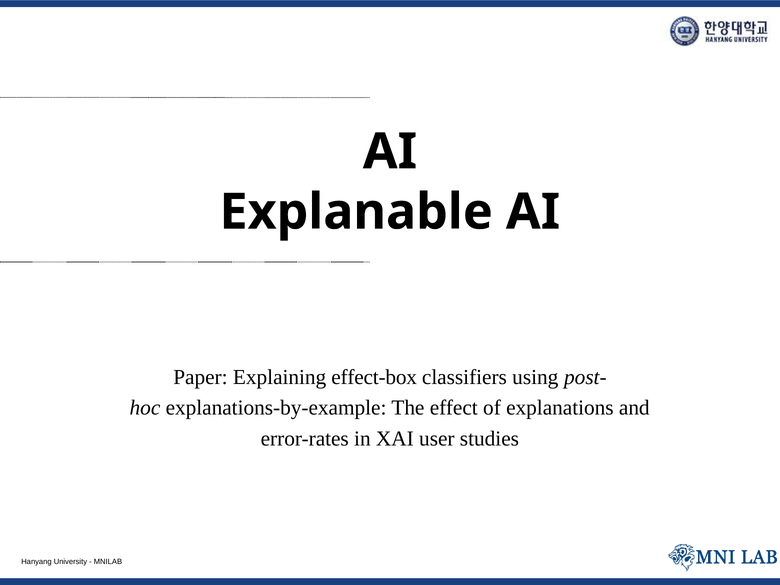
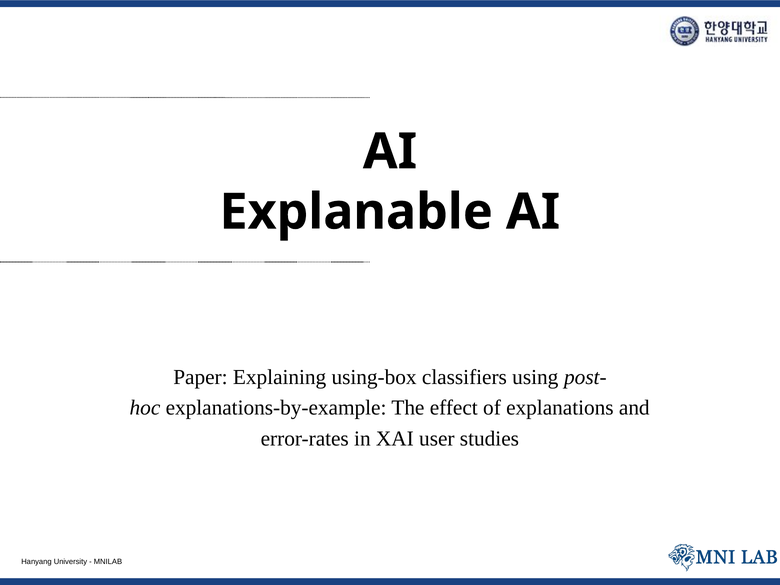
effect-box: effect-box -> using-box (374, 377)
